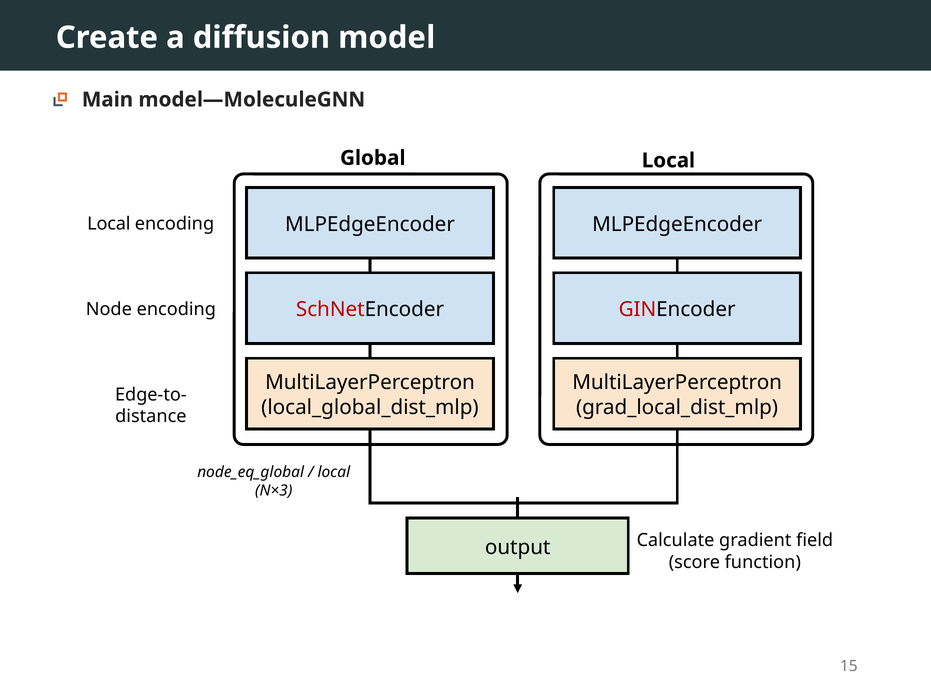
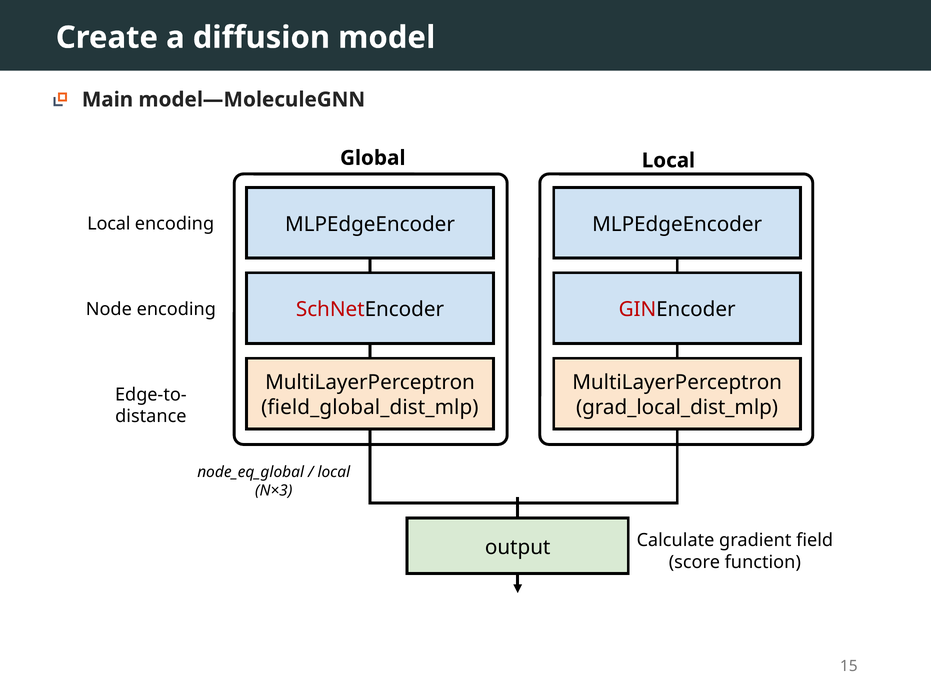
local_global_dist_mlp: local_global_dist_mlp -> field_global_dist_mlp (370, 407)
